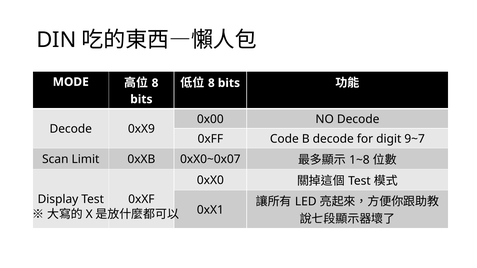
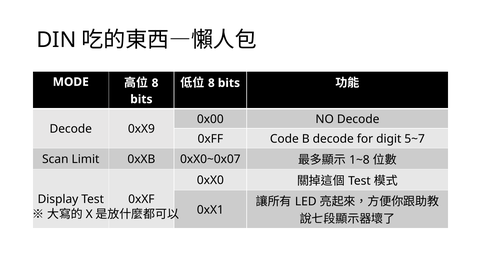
9~7: 9~7 -> 5~7 (415, 139)
